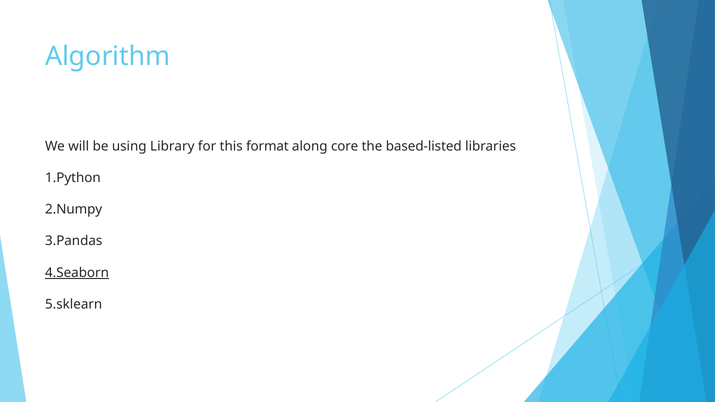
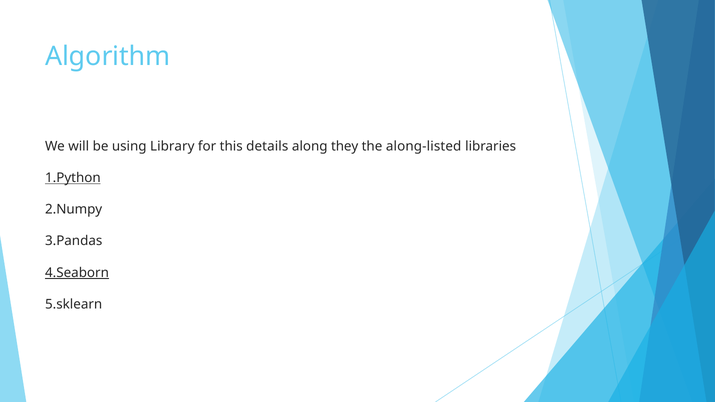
format: format -> details (267, 146)
core: core -> they (345, 146)
based-listed: based-listed -> along-listed (424, 146)
1.Python underline: none -> present (73, 178)
